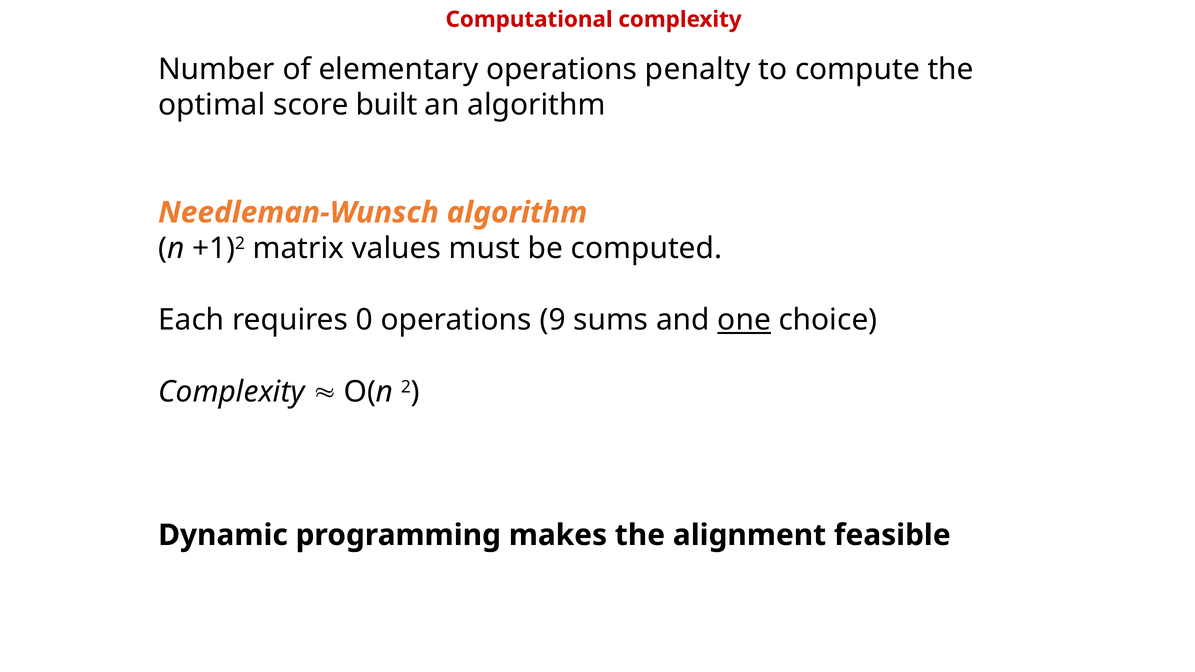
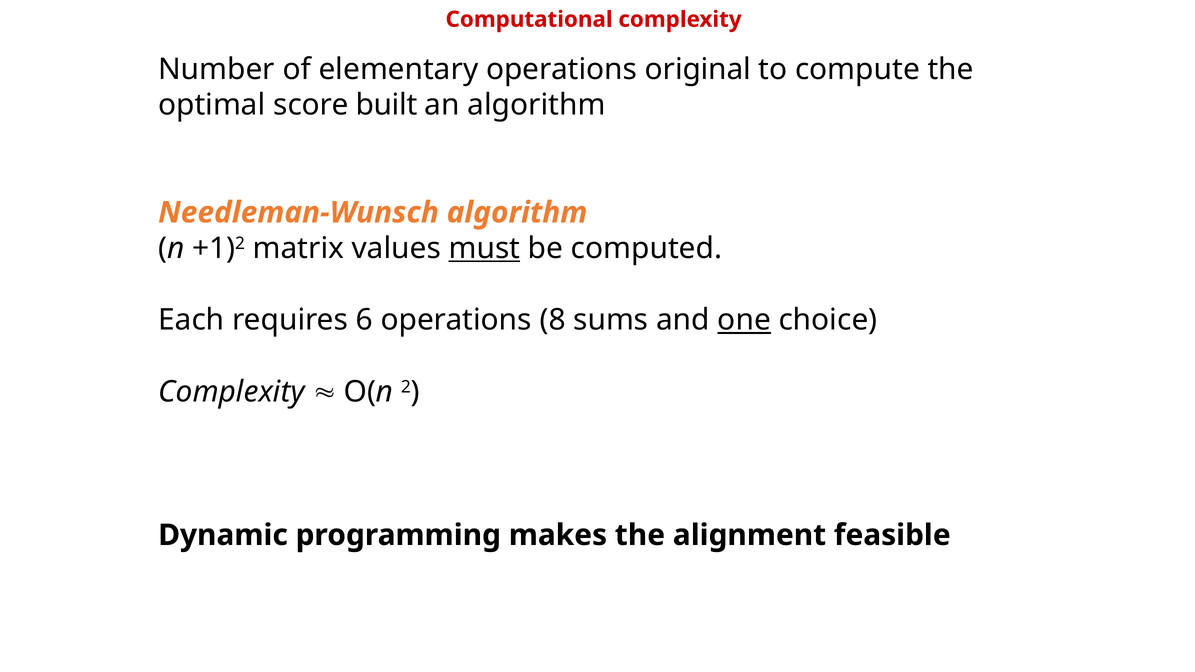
penalty: penalty -> original (698, 69)
must underline: none -> present (484, 248)
0: 0 -> 6 (364, 320)
9: 9 -> 8 (553, 320)
